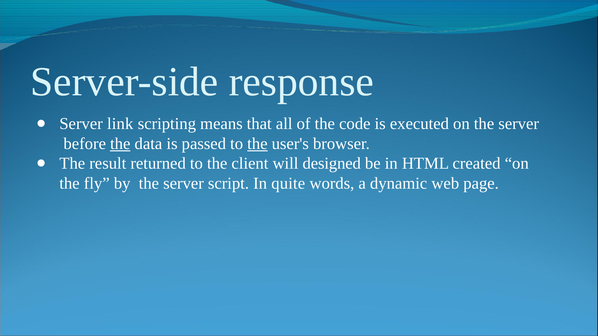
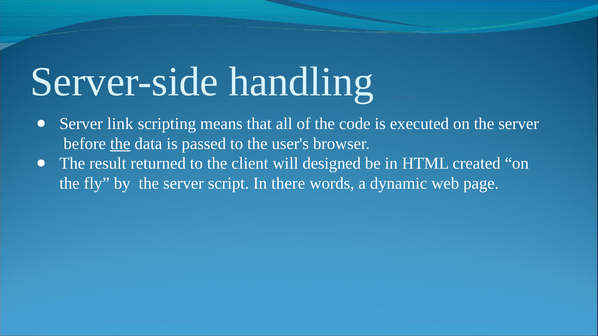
response: response -> handling (301, 82)
the underline: present -> none (257, 144)
quite: quite -> there (288, 184)
